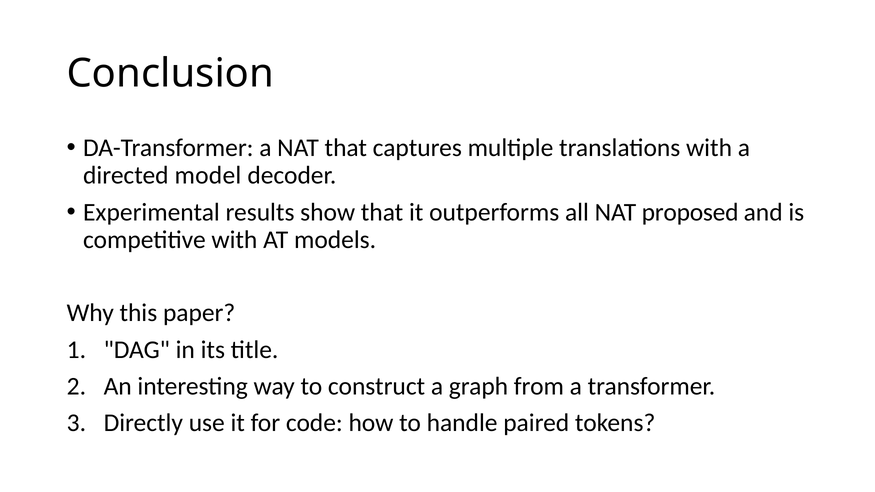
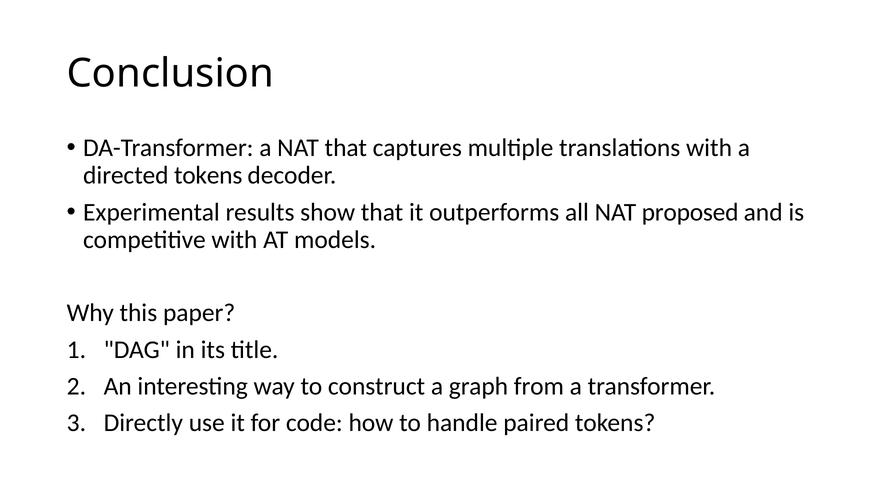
directed model: model -> tokens (208, 176)
